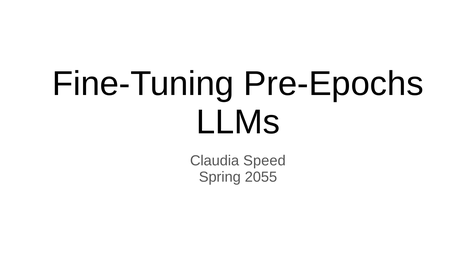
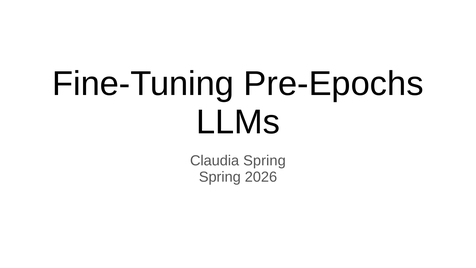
Claudia Speed: Speed -> Spring (264, 161)
2055: 2055 -> 2026 (261, 177)
